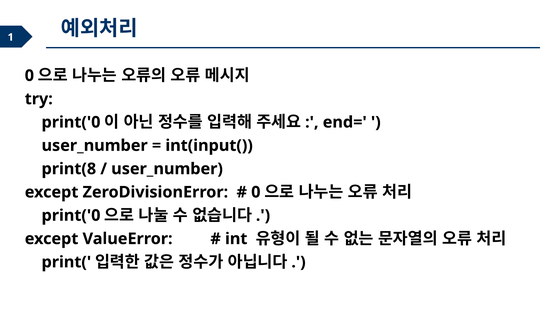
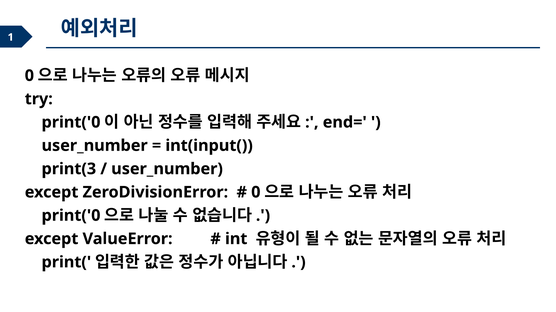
print(8: print(8 -> print(3 (69, 169)
